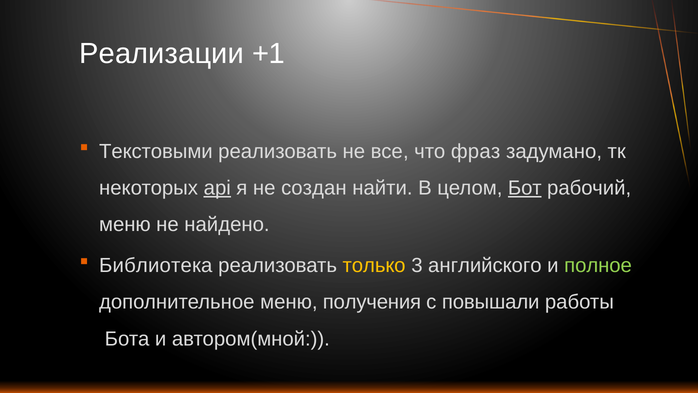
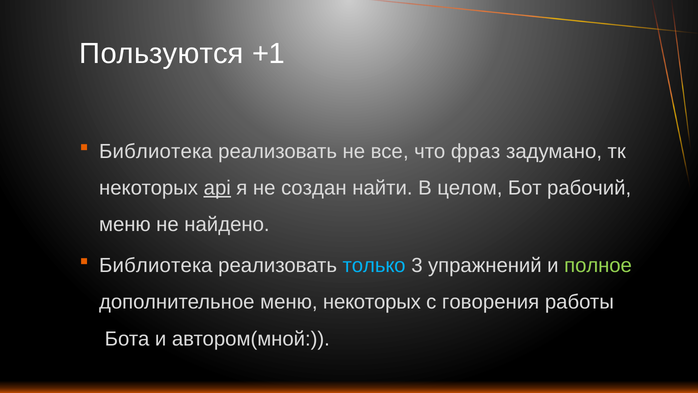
Реализации: Реализации -> Пользуются (162, 54)
Текстовыми: Текстовыми -> Библиотека (156, 151)
Бот underline: present -> none (525, 188)
только colour: yellow -> light blue (374, 265)
английского: английского -> упражнений (485, 265)
меню получения: получения -> некоторых (372, 302)
повышали: повышали -> говорения (491, 302)
